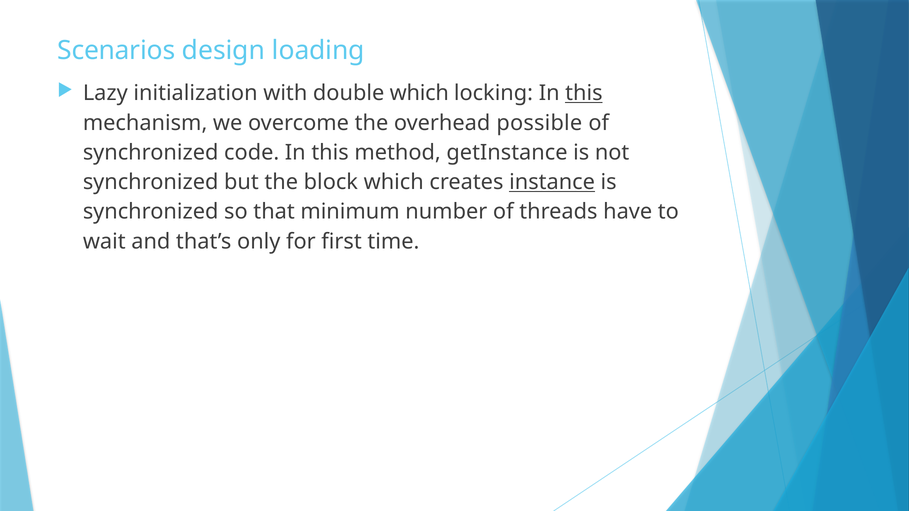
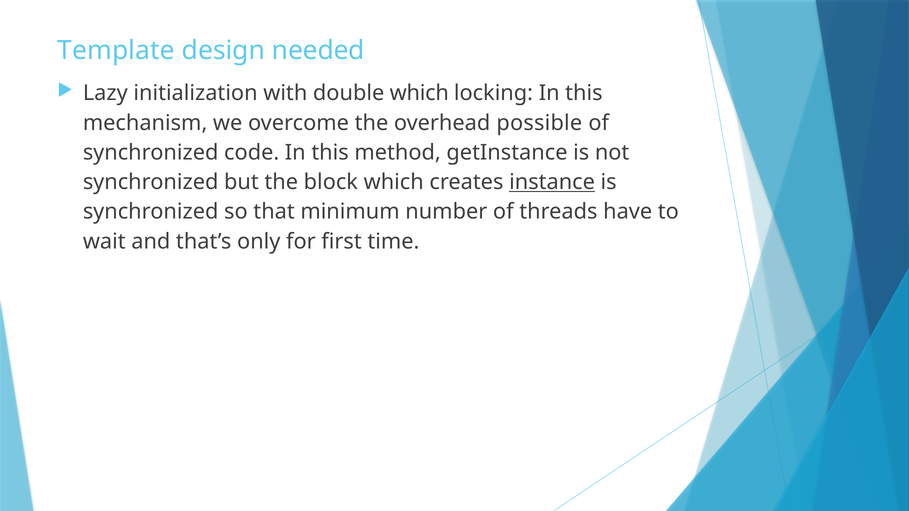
Scenarios: Scenarios -> Template (116, 50)
loading: loading -> needed (318, 50)
this underline: present -> none (584, 93)
